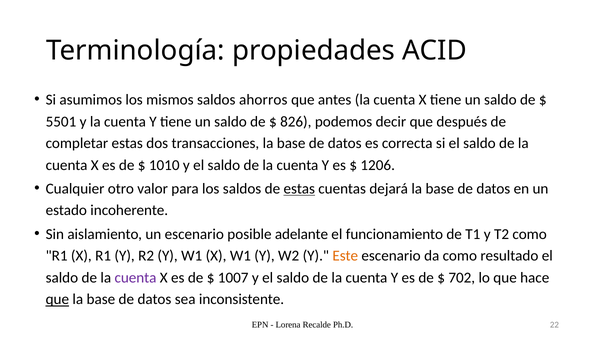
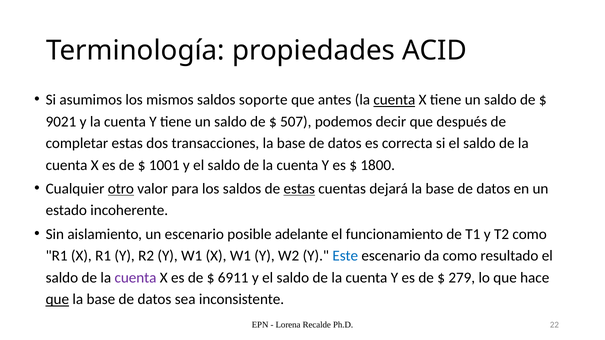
ahorros: ahorros -> soporte (263, 100)
cuenta underline: none -> present (394, 100)
5501: 5501 -> 9021 (61, 122)
826: 826 -> 507 (296, 122)
1010: 1010 -> 1001 (164, 165)
1206: 1206 -> 1800 (378, 165)
otro underline: none -> present (121, 189)
Este colour: orange -> blue (345, 256)
1007: 1007 -> 6911 (233, 278)
702: 702 -> 279 (462, 278)
